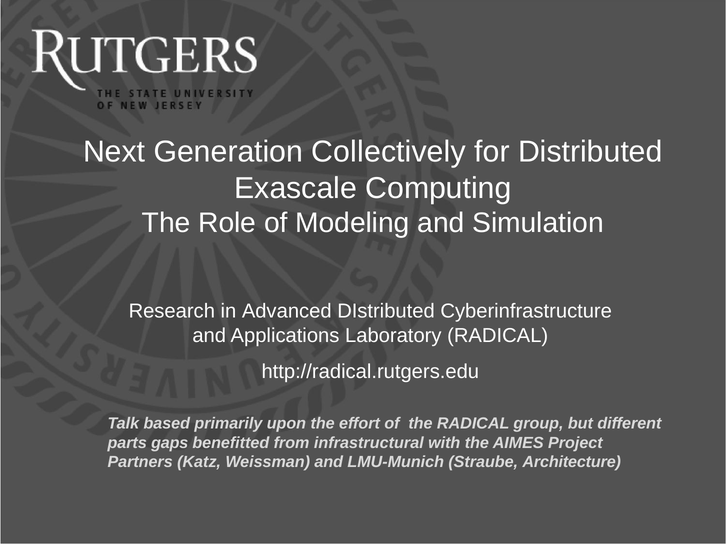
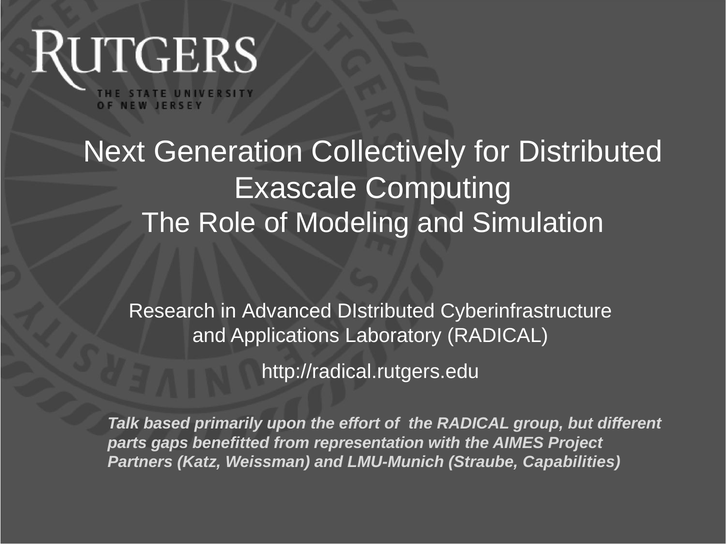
infrastructural: infrastructural -> representation (369, 443)
Architecture: Architecture -> Capabilities (572, 463)
